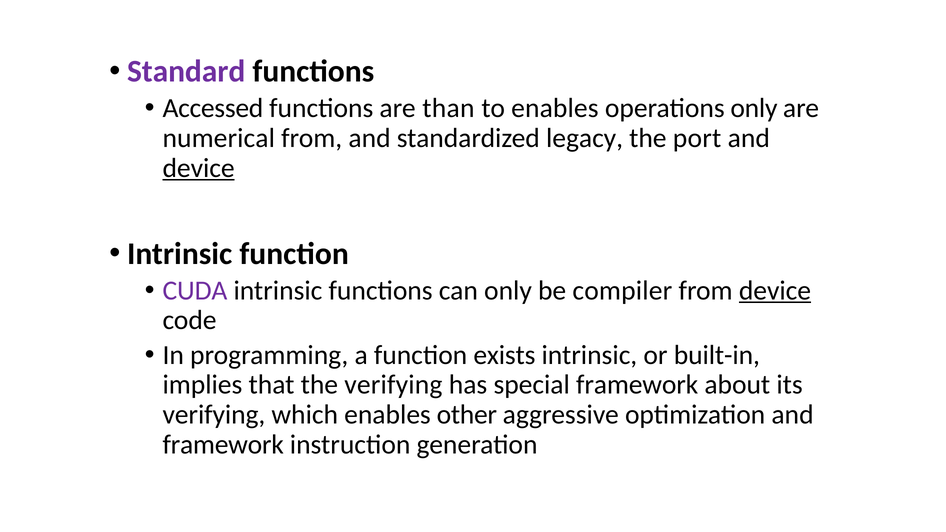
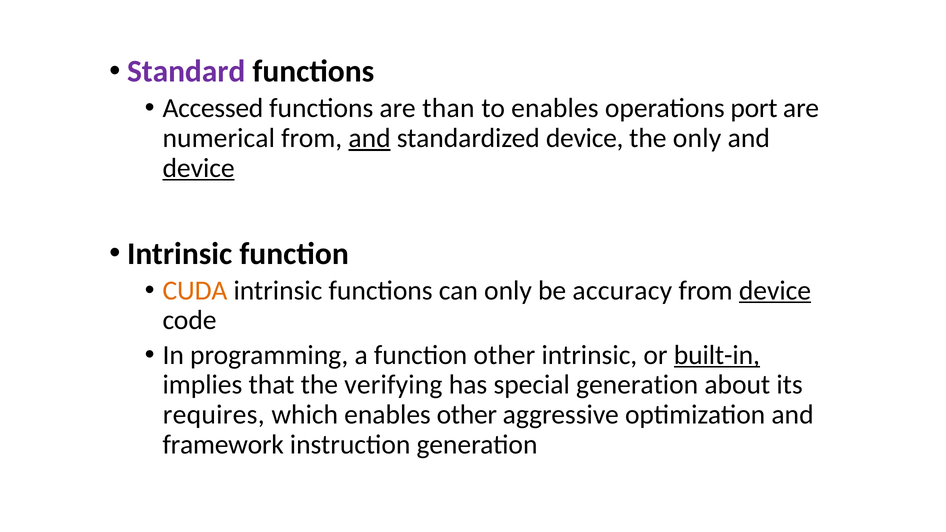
operations only: only -> port (754, 108)
and underline: none -> present (370, 138)
standardized legacy: legacy -> device (585, 138)
the port: port -> only (697, 138)
CUDA colour: purple -> orange (195, 291)
compiler: compiler -> accuracy (622, 291)
function exists: exists -> other (504, 355)
built-in underline: none -> present (717, 355)
special framework: framework -> generation (637, 385)
verifying: verifying -> requires (214, 415)
